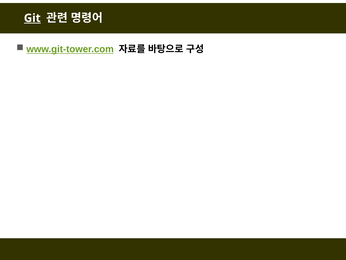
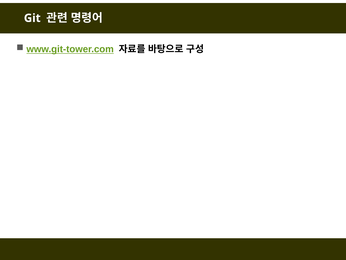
Git underline: present -> none (32, 18)
